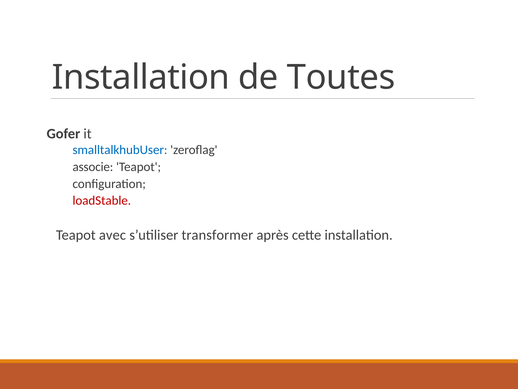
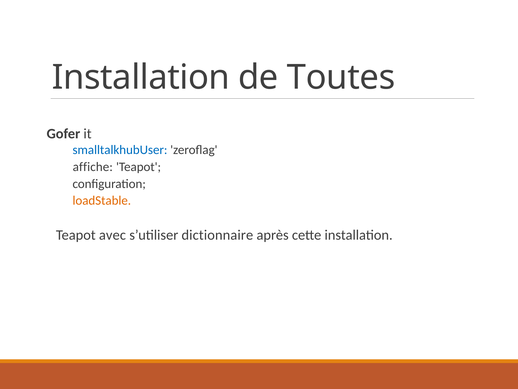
associe: associe -> affiche (93, 167)
loadStable colour: red -> orange (102, 200)
transformer: transformer -> dictionnaire (217, 235)
